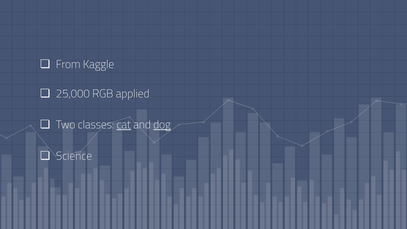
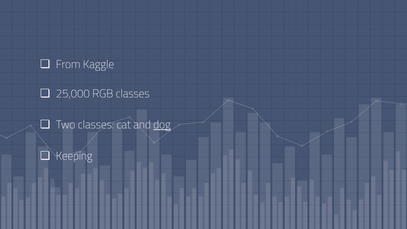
RGB applied: applied -> classes (133, 94)
cat underline: present -> none (124, 125)
Science: Science -> Keeping (74, 156)
